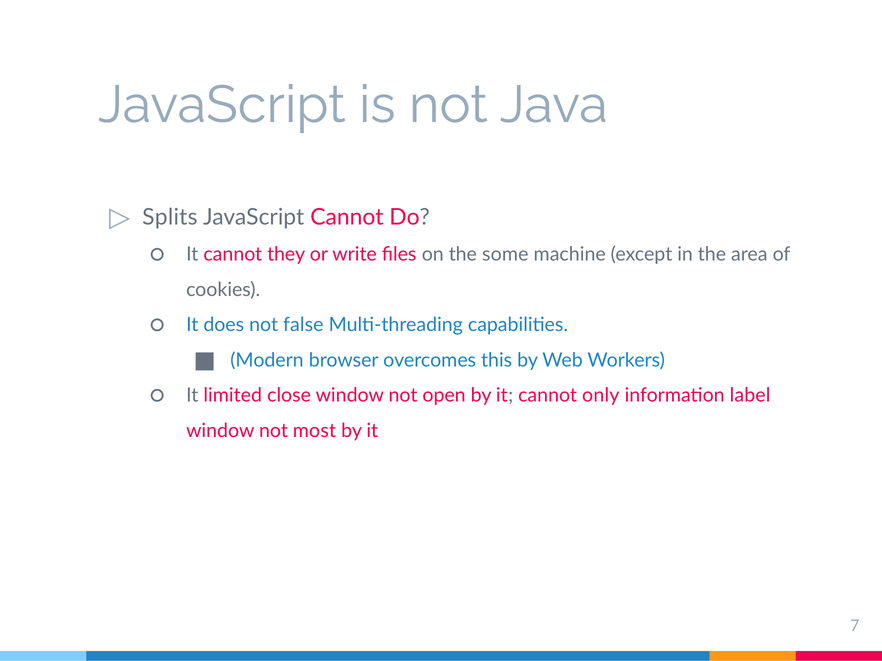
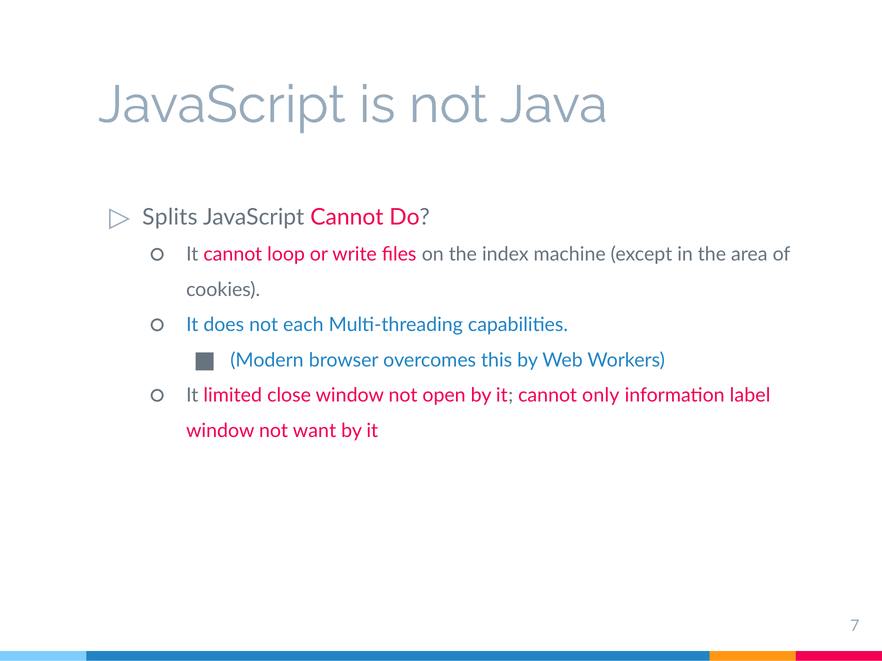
they: they -> loop (286, 255)
some: some -> index (505, 255)
false: false -> each (303, 325)
most: most -> want (314, 431)
